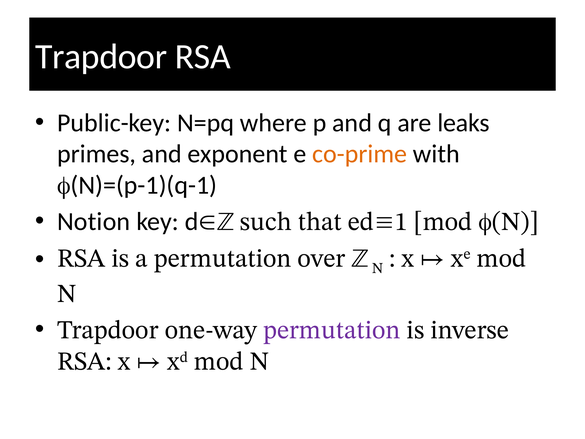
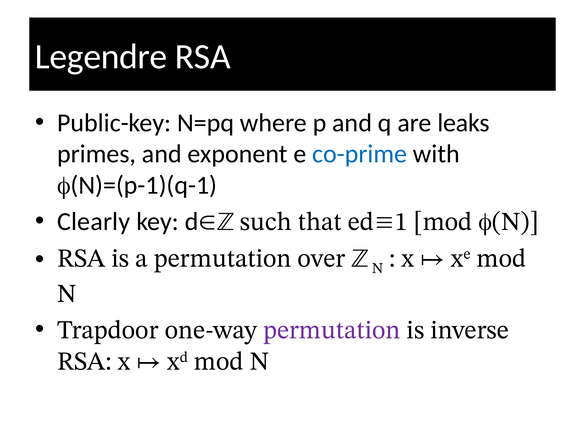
Trapdoor: Trapdoor -> Legendre (101, 57)
co-prime colour: orange -> blue (360, 154)
Notion: Notion -> Clearly (94, 222)
